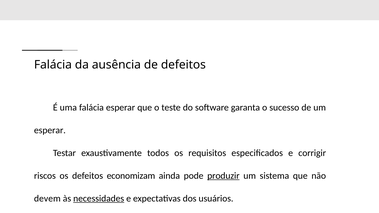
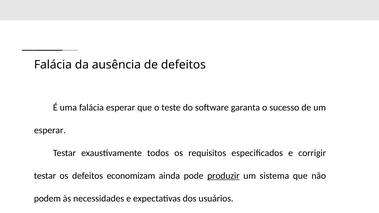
riscos: riscos -> testar (45, 176)
devem: devem -> podem (47, 199)
necessidades underline: present -> none (99, 199)
